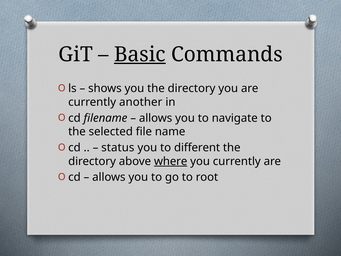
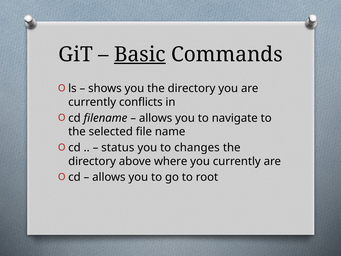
another: another -> conflicts (141, 102)
different: different -> changes (197, 147)
where underline: present -> none (171, 161)
